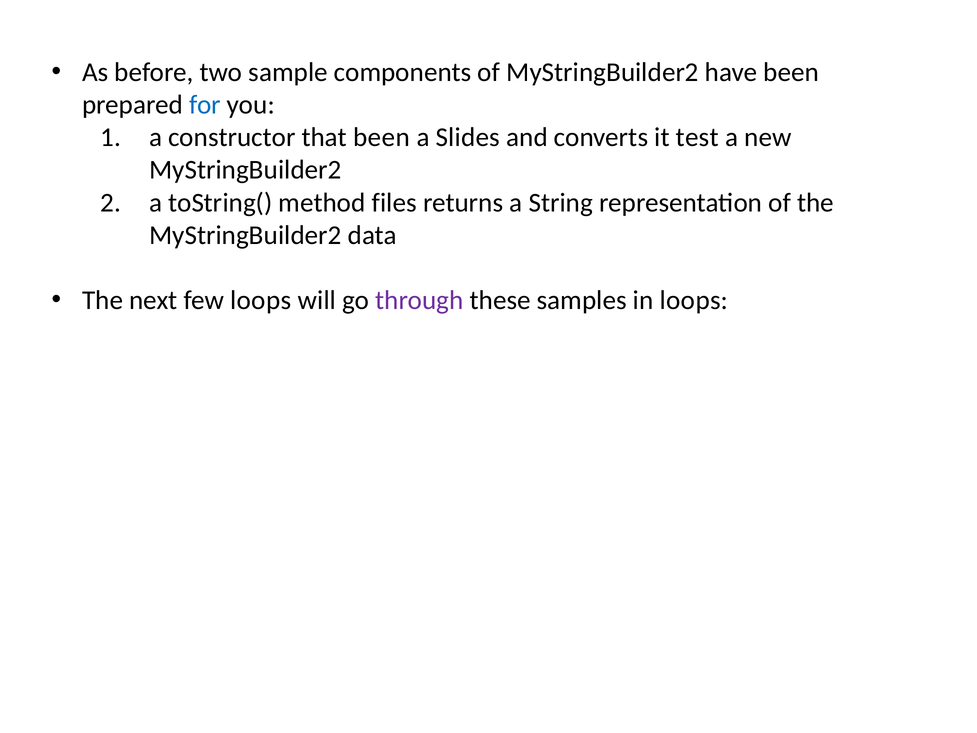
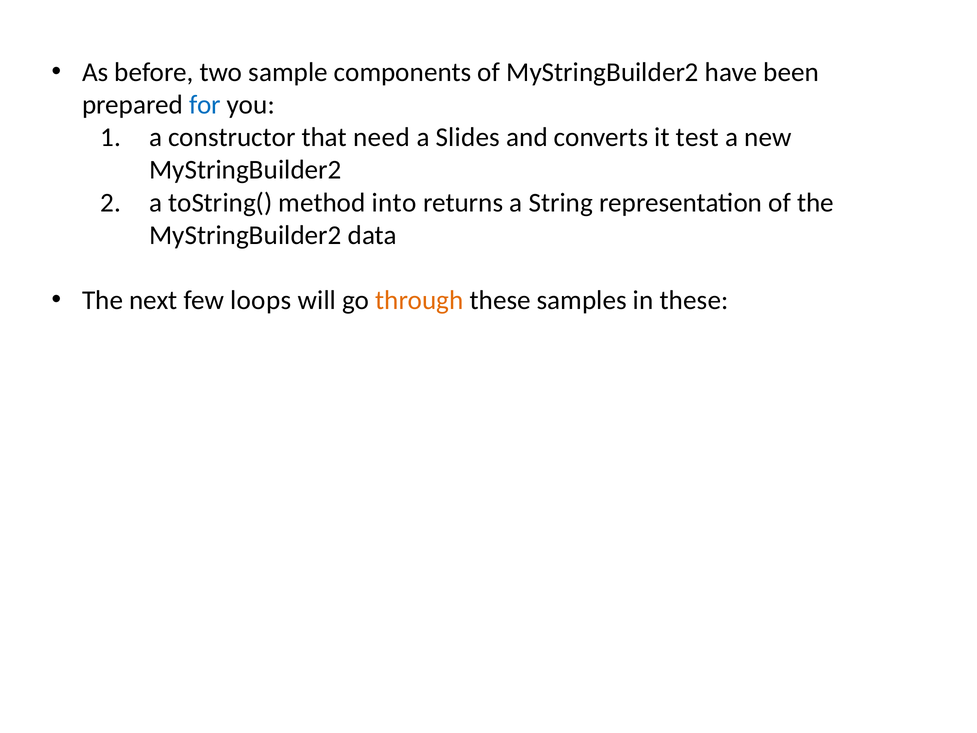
that been: been -> need (382, 137)
files: files -> into (394, 203)
through colour: purple -> orange (419, 300)
in loops: loops -> these (694, 300)
